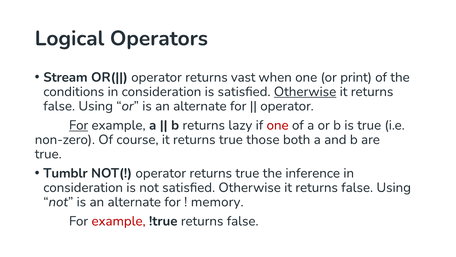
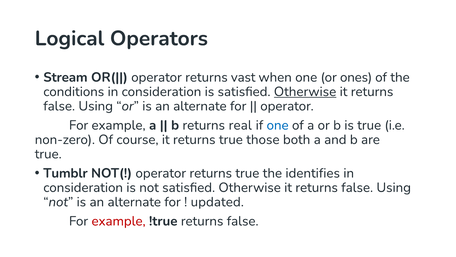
print: print -> ones (356, 77)
For underline: present -> none (79, 125)
lazy: lazy -> real (240, 125)
one colour: red -> blue (278, 125)
inference: inference -> identifies (313, 173)
memory: memory -> updated (217, 202)
